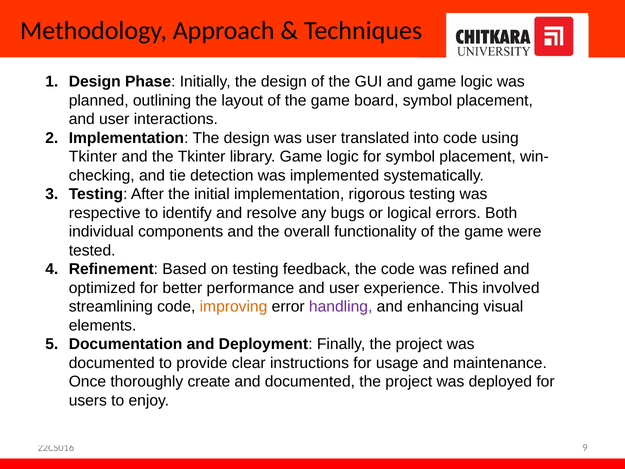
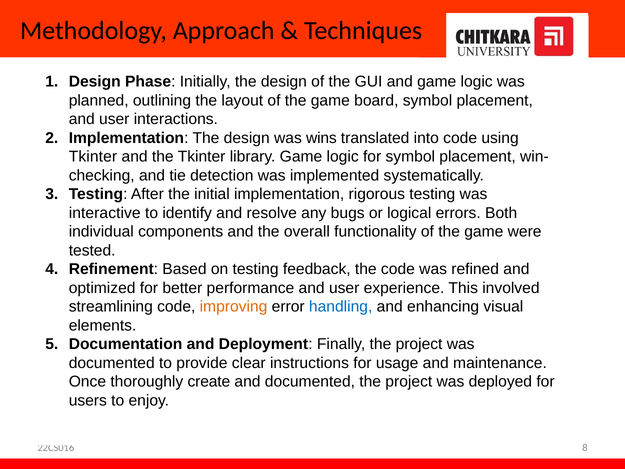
was user: user -> wins (321, 138)
respective: respective -> interactive (105, 213)
handling colour: purple -> blue (341, 307)
9: 9 -> 8 (585, 448)
